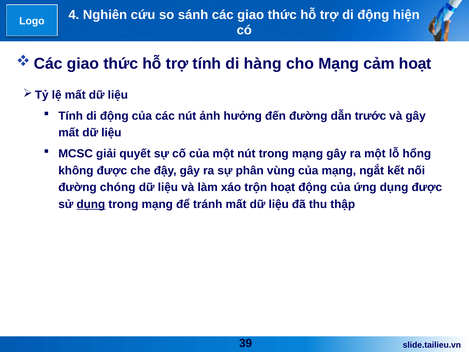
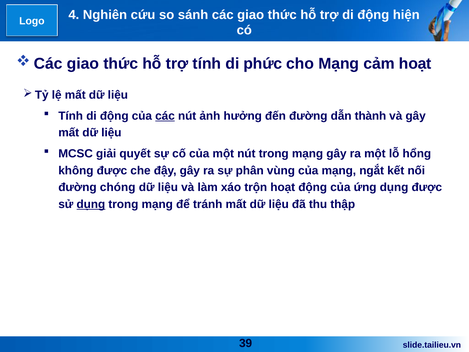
hàng: hàng -> phức (263, 64)
các underline: none -> present (165, 116)
trước: trước -> thành (370, 116)
